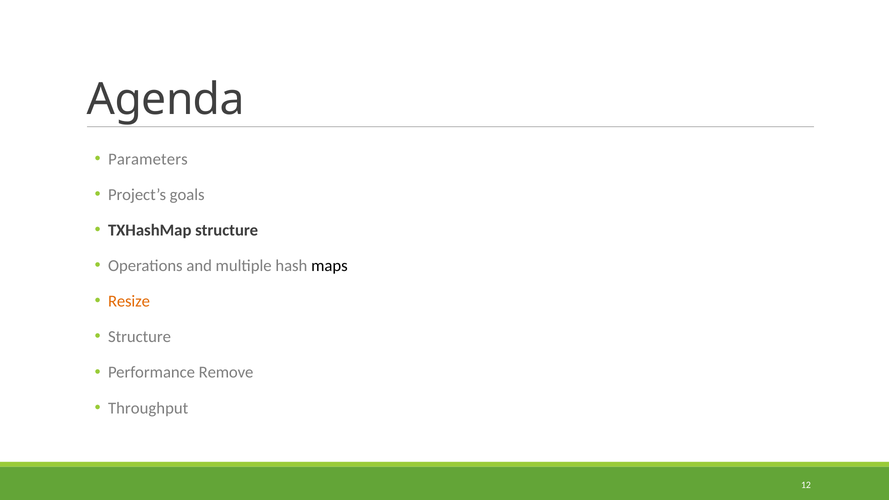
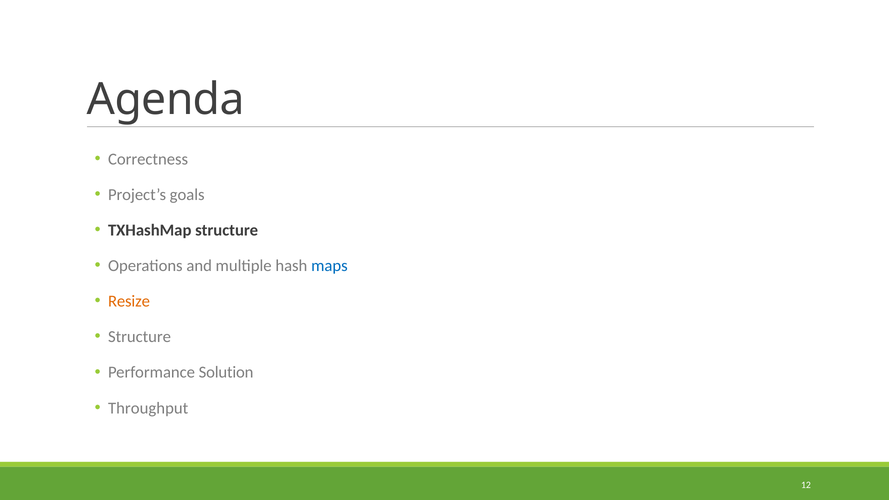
Parameters: Parameters -> Correctness (148, 159)
maps colour: black -> blue (329, 266)
Remove: Remove -> Solution (226, 372)
